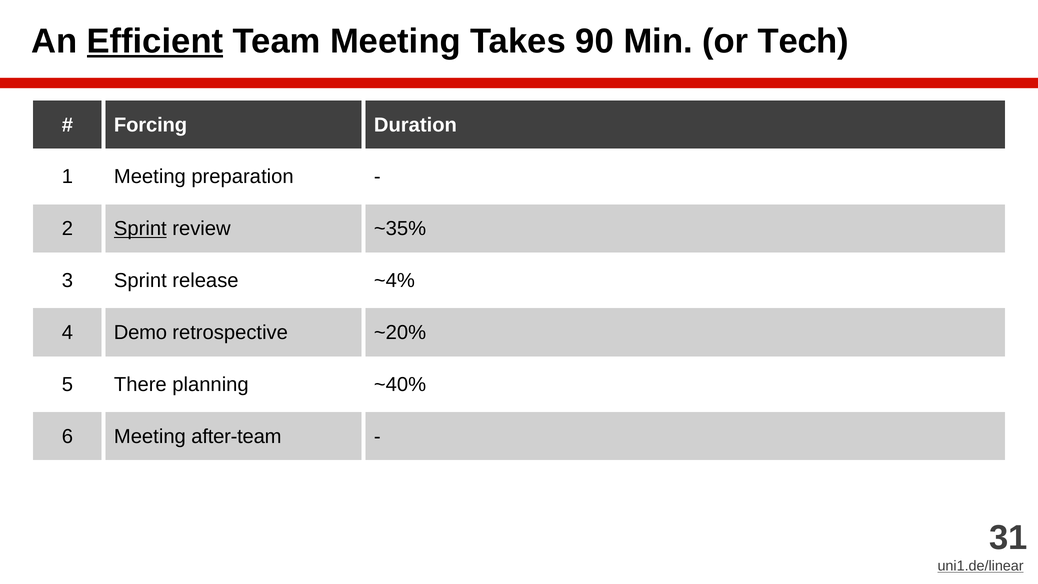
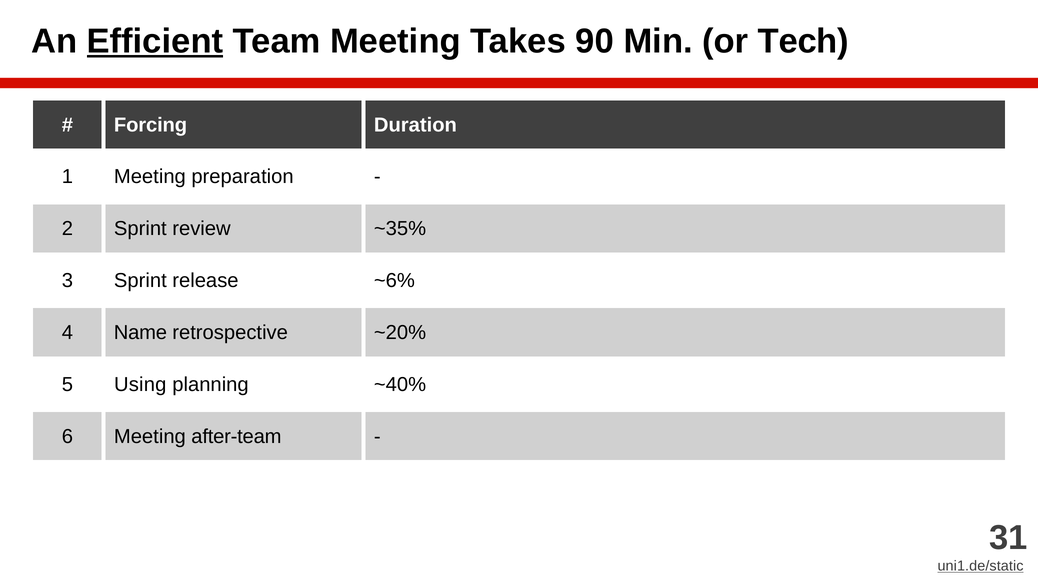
Sprint underline: present -> none (140, 229)
~4%: ~4% -> ~6% (394, 281)
Demo: Demo -> Name (140, 332)
There: There -> Using (140, 384)
uni1.de/linear: uni1.de/linear -> uni1.de/static (981, 566)
